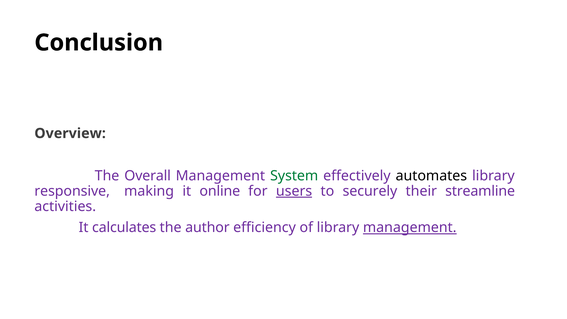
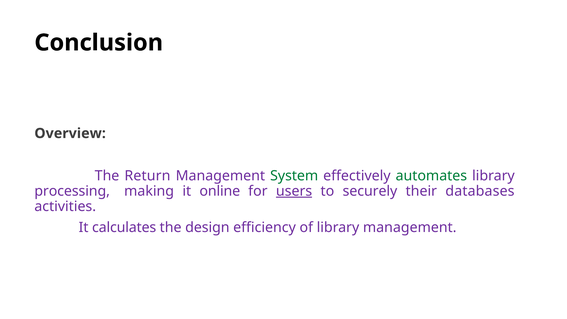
Overall: Overall -> Return (147, 176)
automates colour: black -> green (431, 176)
responsive: responsive -> processing (72, 191)
streamline: streamline -> databases (480, 191)
author: author -> design (207, 228)
management underline: present -> none (410, 228)
